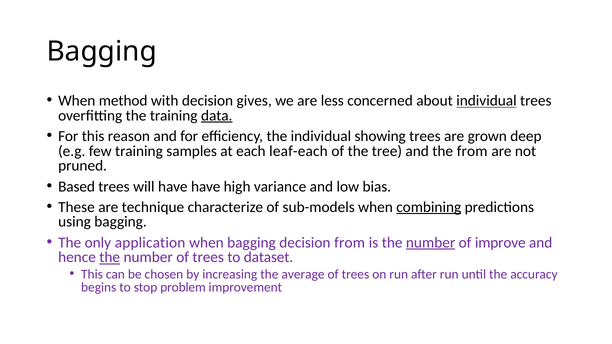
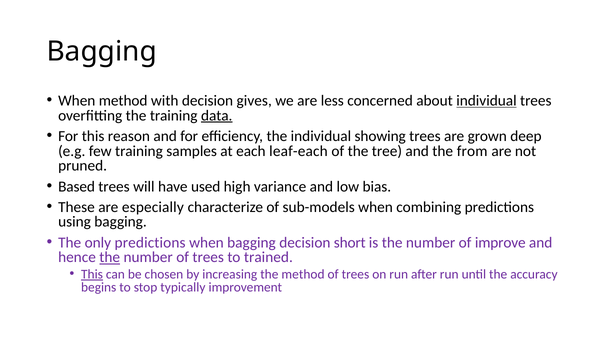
have have: have -> used (206, 187)
technique: technique -> especially (153, 207)
combining underline: present -> none (429, 207)
only application: application -> predictions (150, 243)
decision from: from -> short (350, 243)
number underline: present -> none (431, 243)
dataset: dataset -> trained (268, 258)
This underline: none -> present (92, 274)
the average: average -> method (303, 274)
problem: problem -> typically (183, 287)
